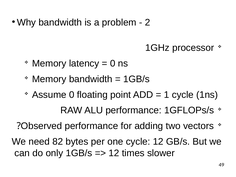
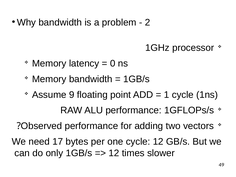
Assume 0: 0 -> 9 (72, 95)
82: 82 -> 17 (58, 142)
